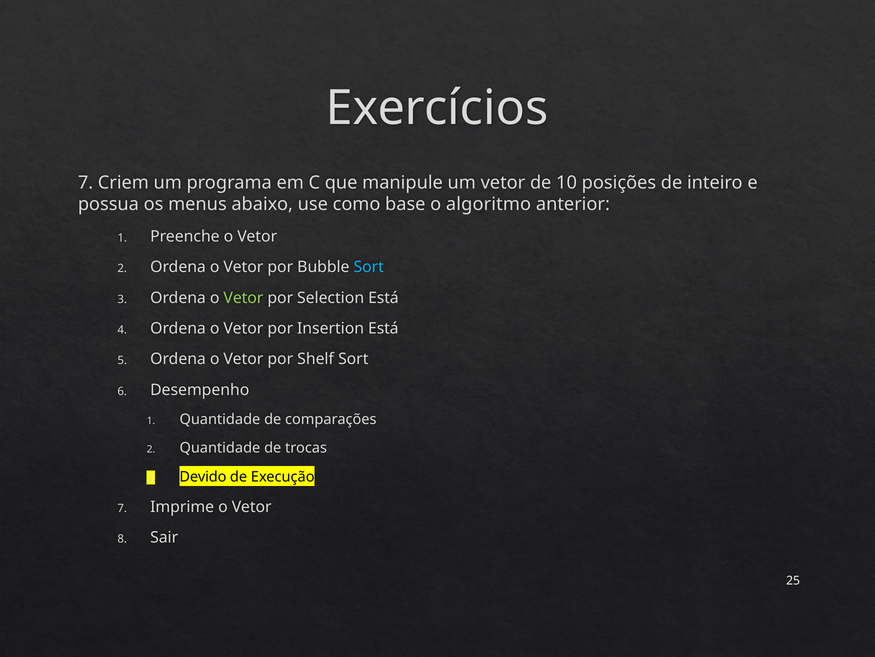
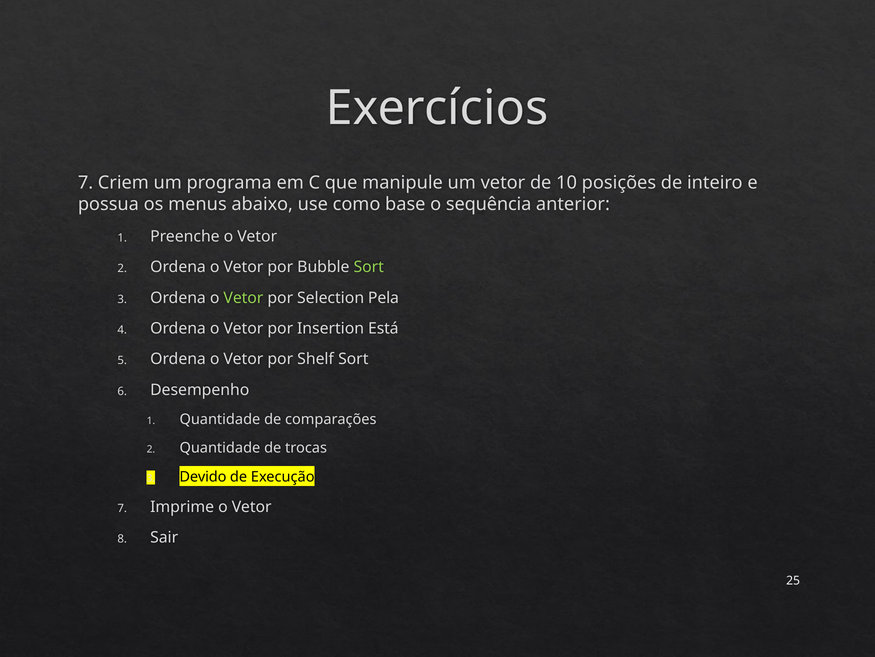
algoritmo: algoritmo -> sequência (489, 204)
Sort colour: light blue -> light green (369, 267)
Selection Está: Está -> Pela (383, 297)
